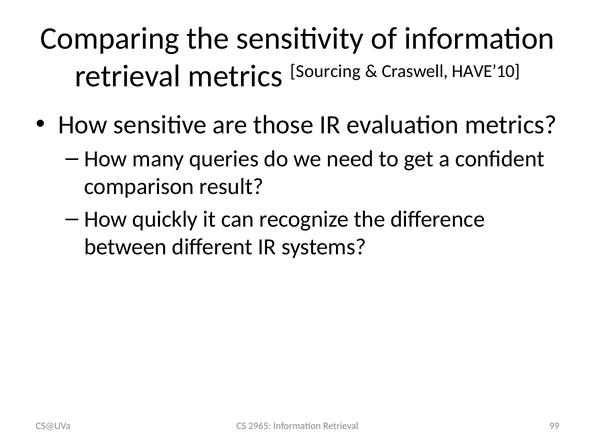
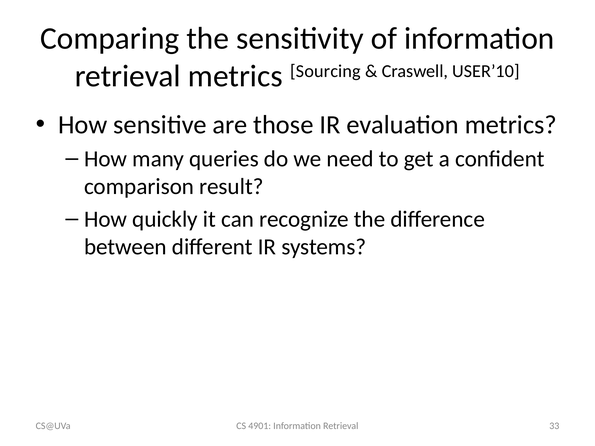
HAVE’10: HAVE’10 -> USER’10 (486, 71)
2965: 2965 -> 4901 (260, 426)
99: 99 -> 33 (554, 426)
